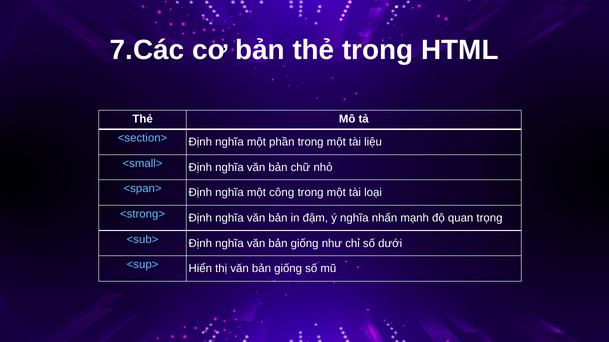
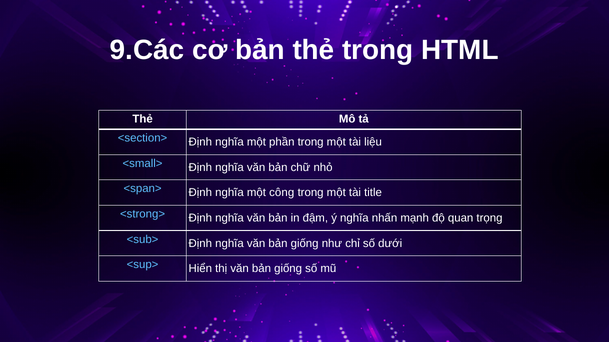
7.Các: 7.Các -> 9.Các (147, 50)
loại: loại -> title (373, 193)
